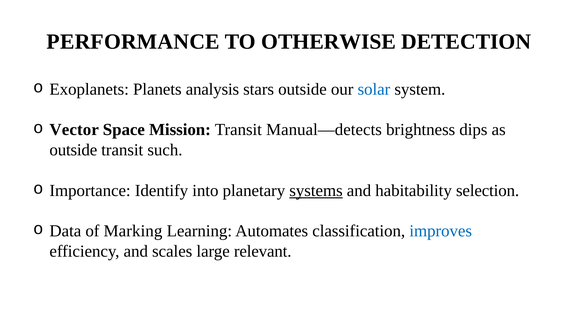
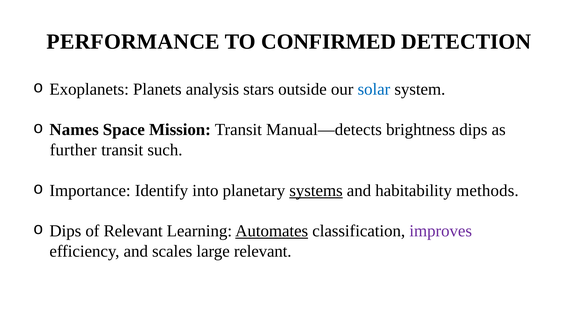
OTHERWISE: OTHERWISE -> CONFIRMED (329, 42)
Vector: Vector -> Names (74, 130)
outside: outside -> further (73, 150)
selection: selection -> methods (487, 191)
Data: Data -> Dips (65, 231)
of Marking: Marking -> Relevant (133, 231)
Automates underline: none -> present (272, 231)
improves colour: blue -> purple (441, 231)
